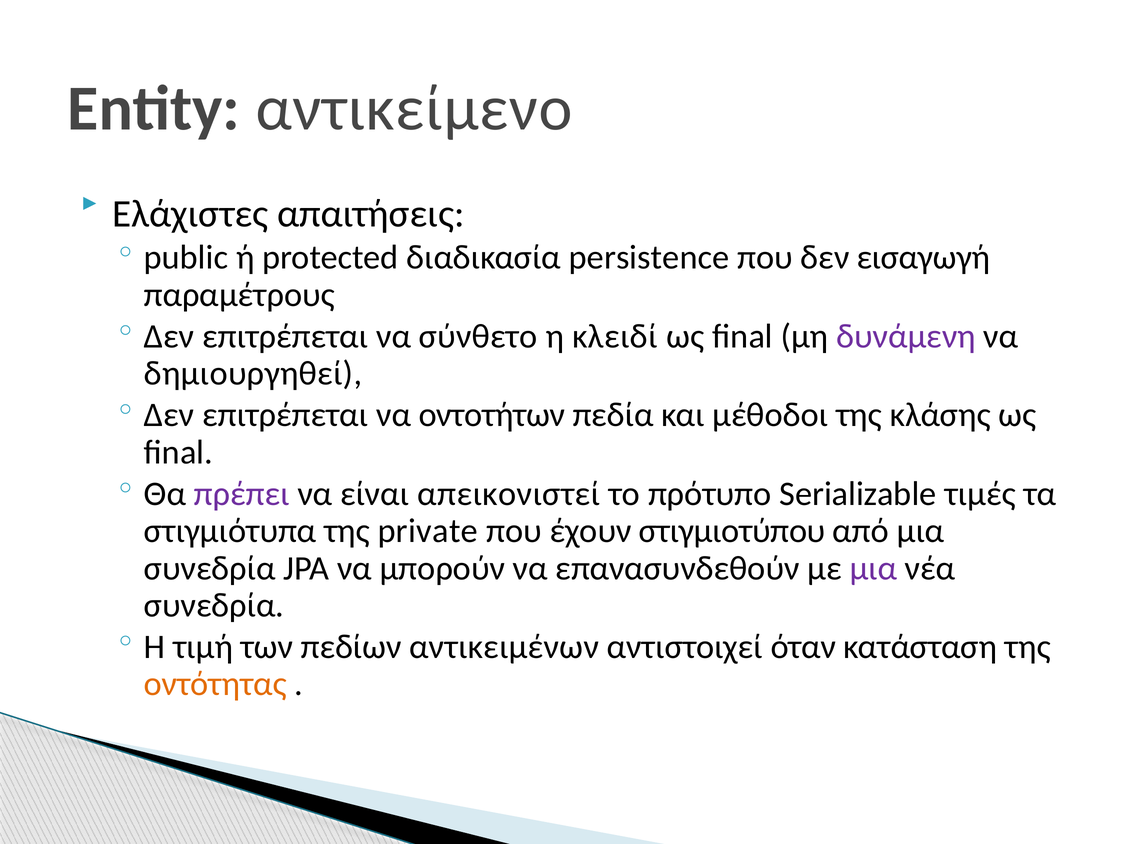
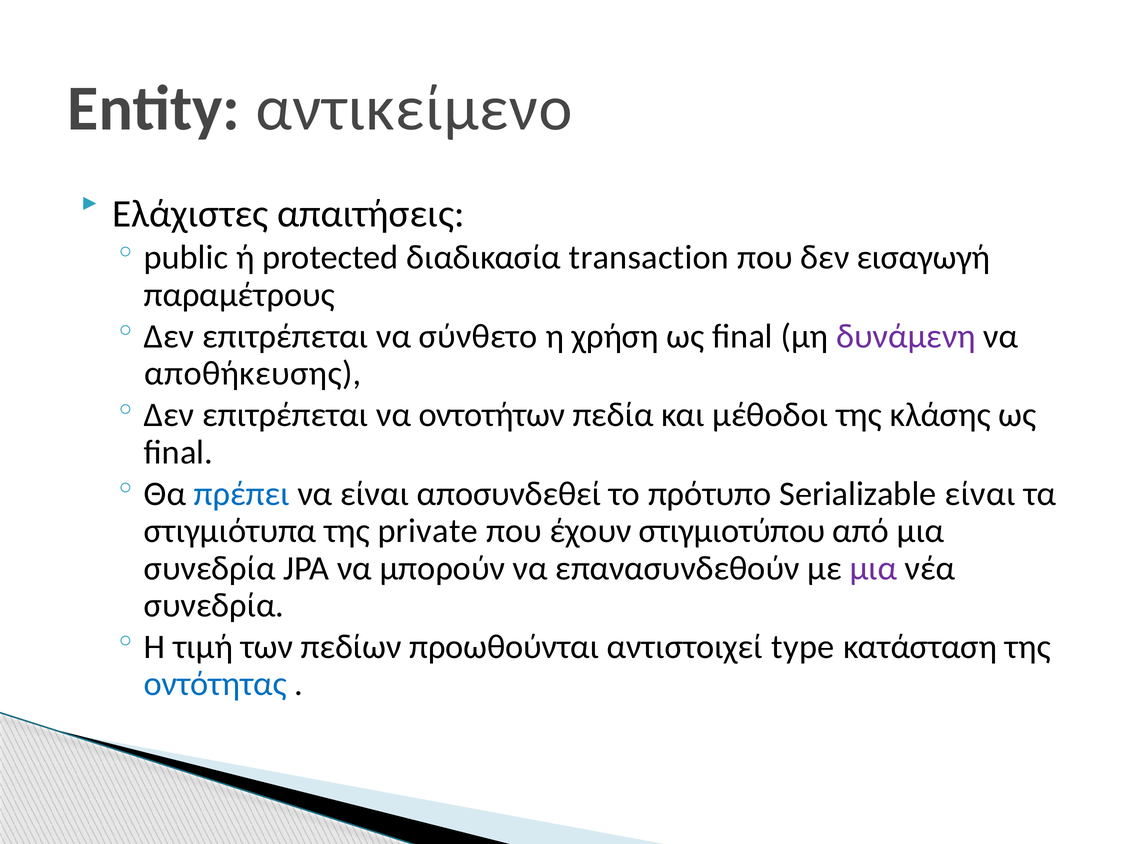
persistence: persistence -> transaction (649, 258)
κλειδί: κλειδί -> χρήση (615, 337)
δημιουργηθεί: δημιουργηθεί -> αποθήκευσης (253, 374)
πρέπει colour: purple -> blue (242, 494)
απεικονιστεί: απεικονιστεί -> αποσυνδεθεί (509, 494)
Serializable τιμές: τιμές -> είναι (980, 494)
αντικειμένων: αντικειμένων -> προωθούνται (504, 647)
όταν: όταν -> type (803, 647)
οντότητας colour: orange -> blue (215, 684)
